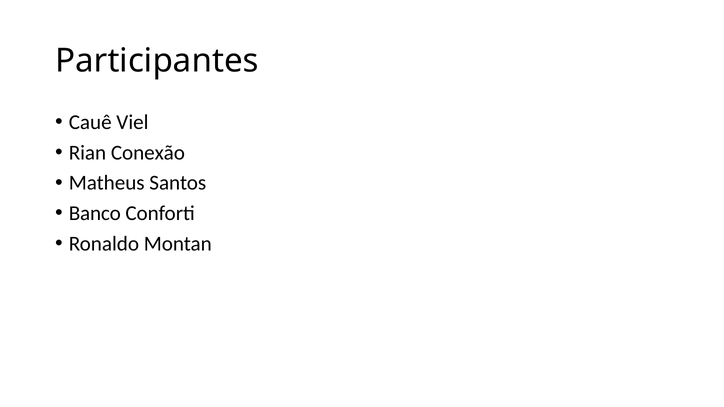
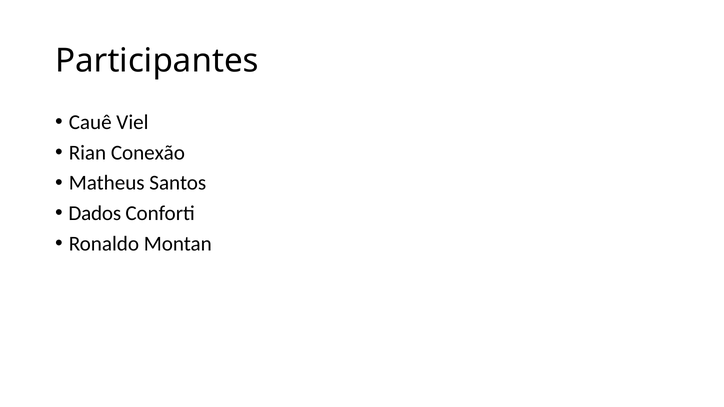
Banco: Banco -> Dados (95, 213)
